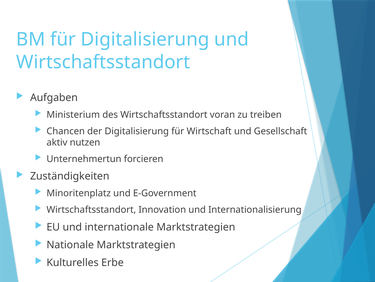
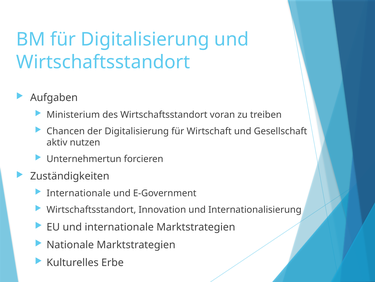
Minoritenplatz: Minoritenplatz -> Internationale (79, 193)
